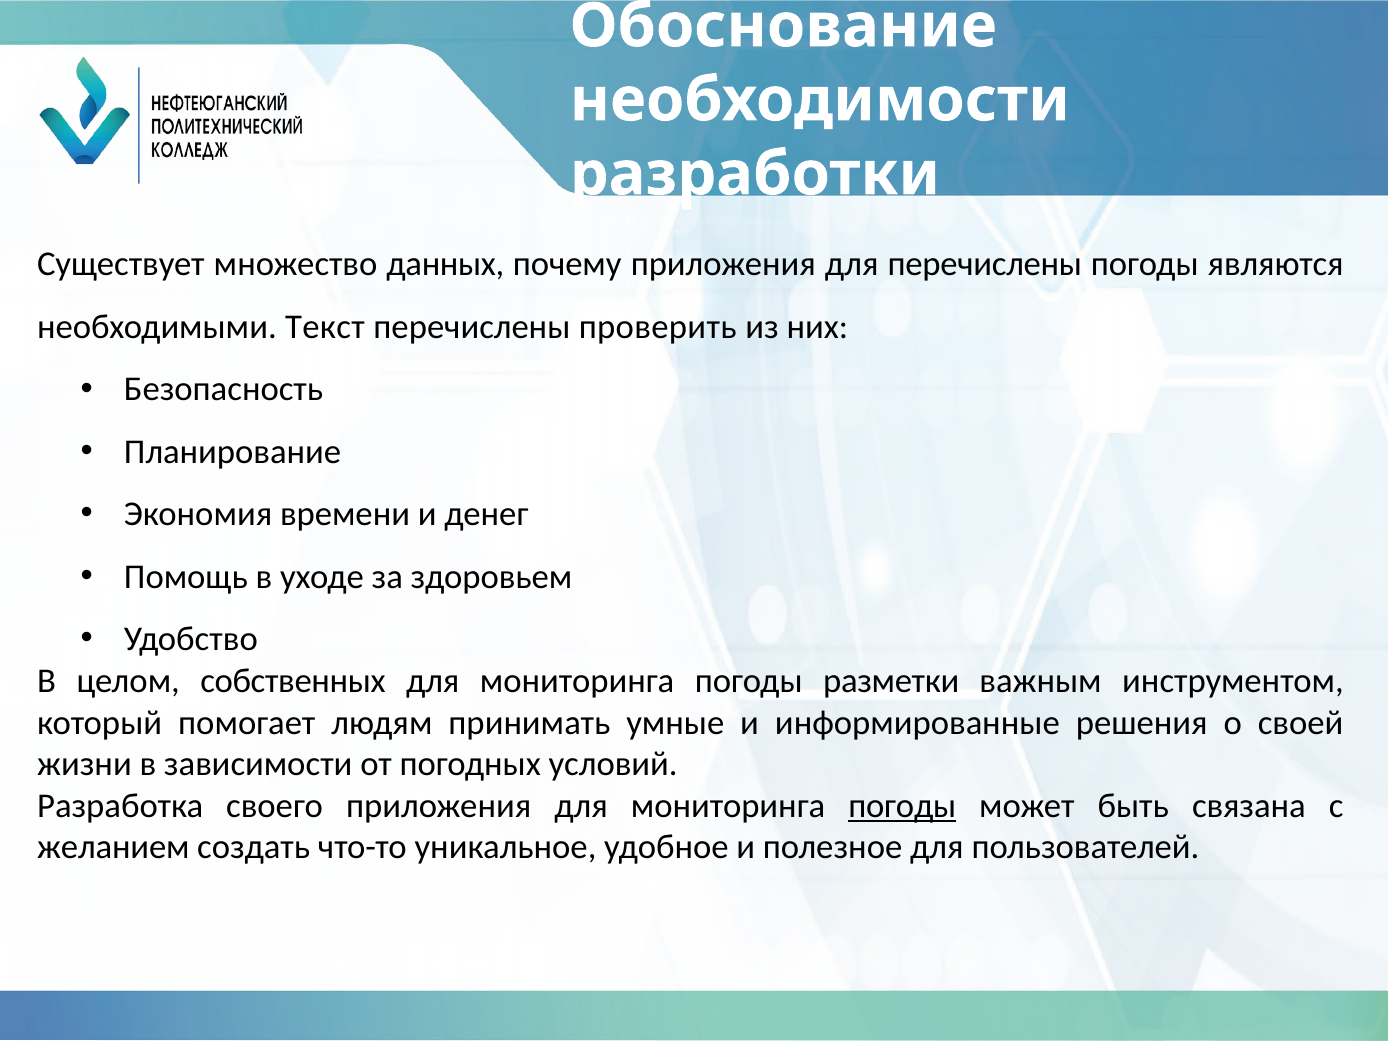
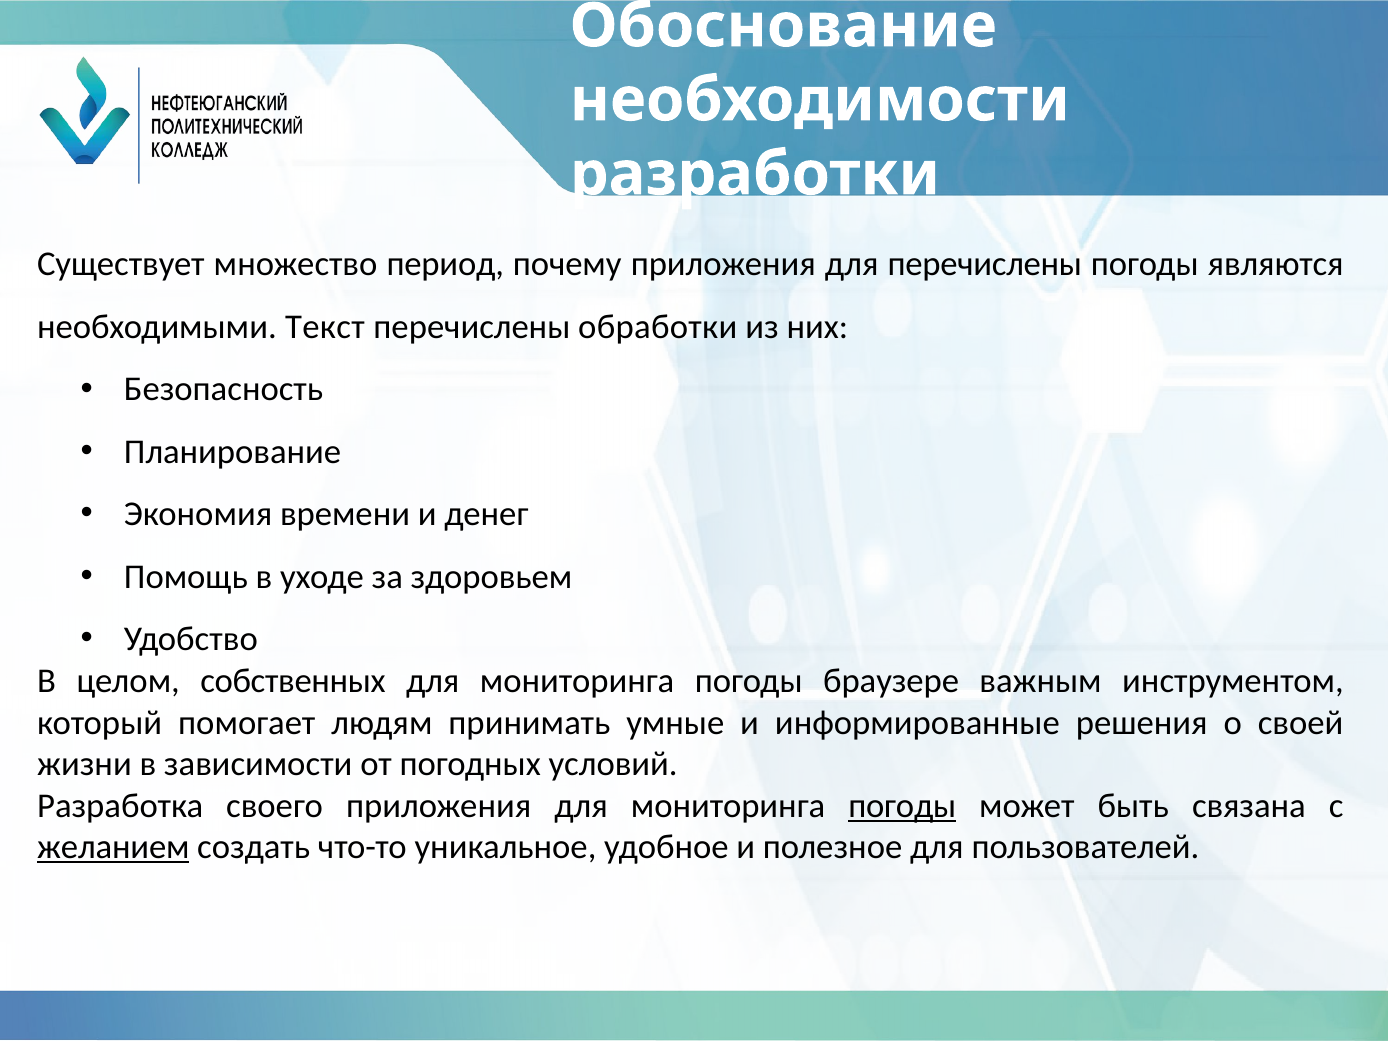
данных: данных -> период (445, 265)
проверить: проверить -> обработки (658, 327)
разметки: разметки -> браузере (891, 681)
желанием underline: none -> present (113, 847)
